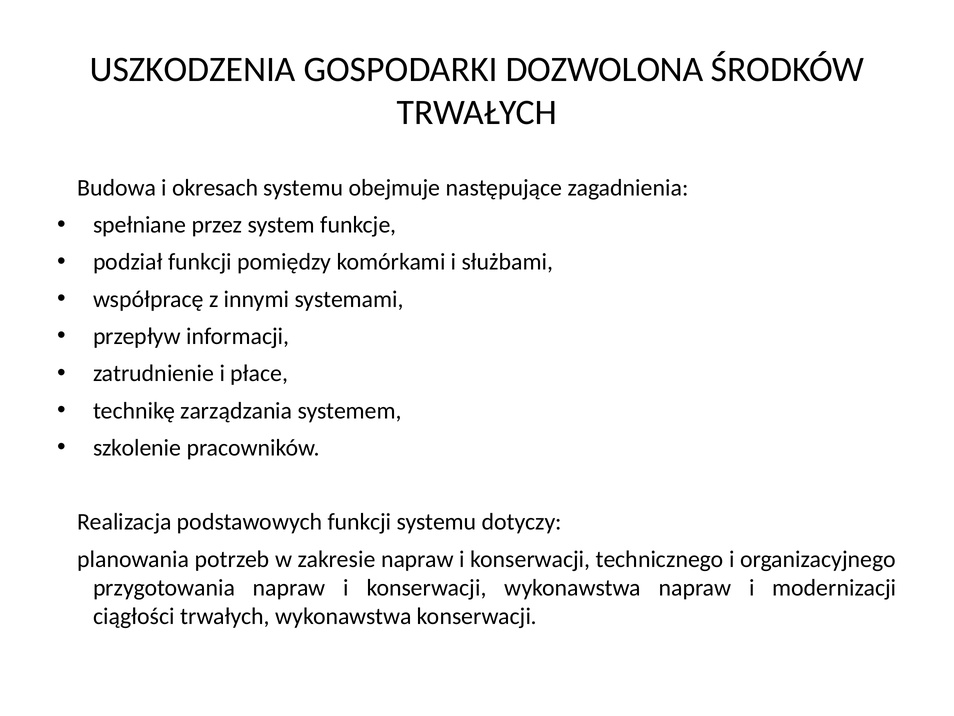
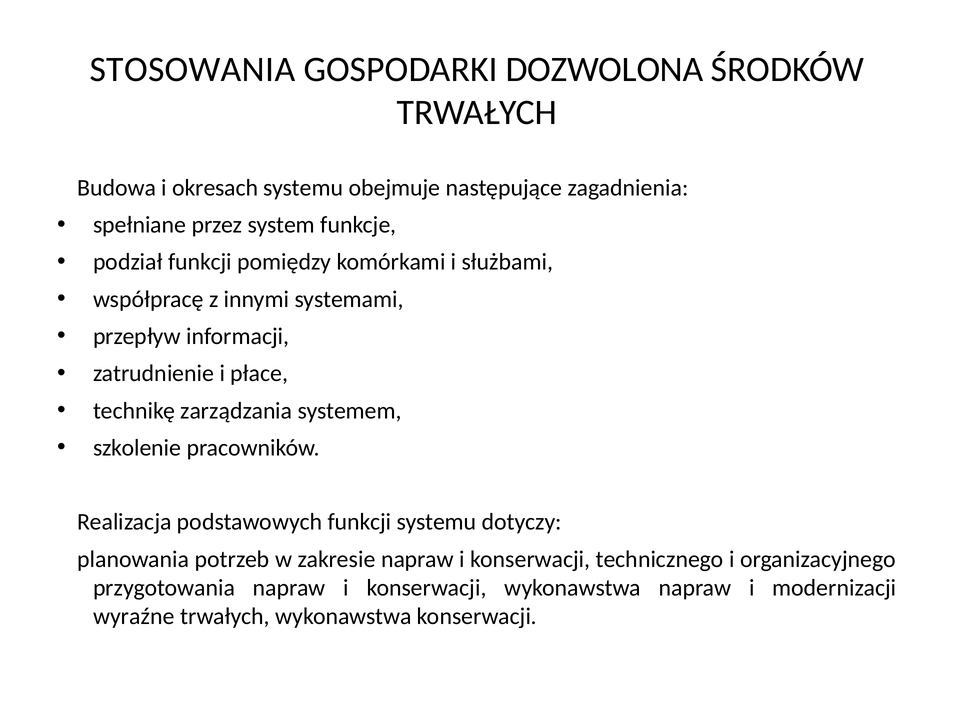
USZKODZENIA: USZKODZENIA -> STOSOWANIA (192, 69)
ciągłości: ciągłości -> wyraźne (134, 616)
